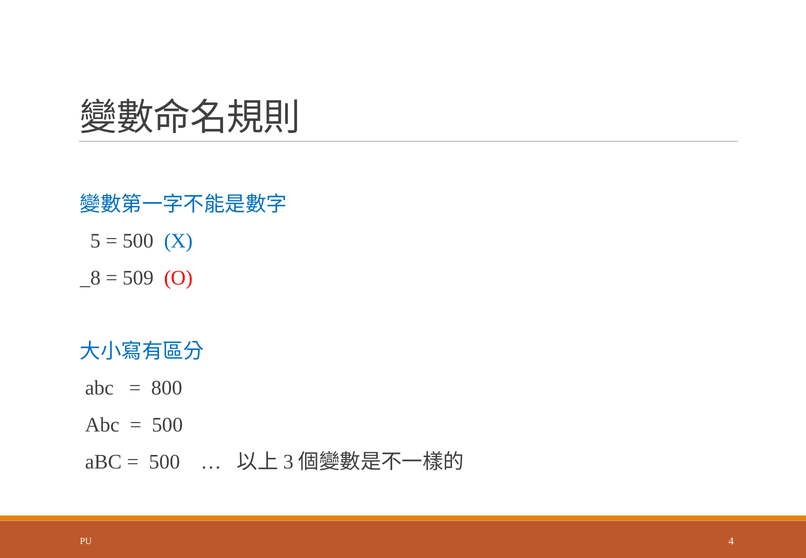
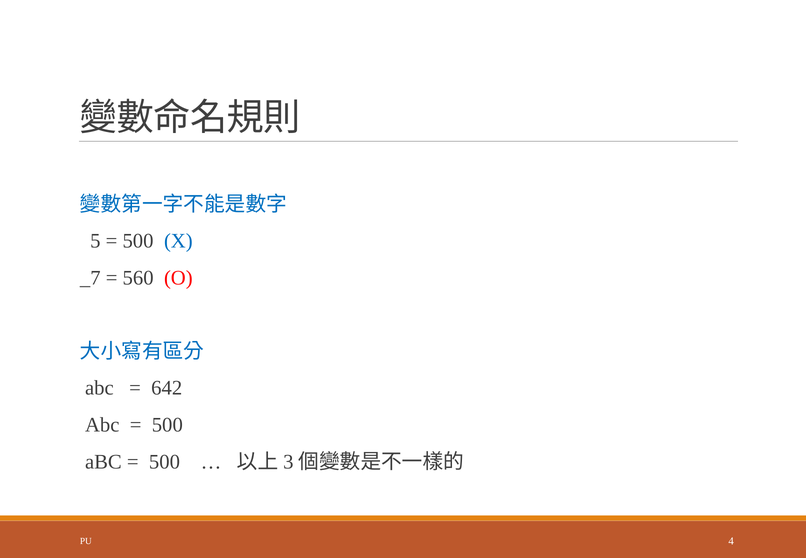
_8: _8 -> _7 (90, 278)
509: 509 -> 560 (138, 278)
800: 800 -> 642 (167, 388)
